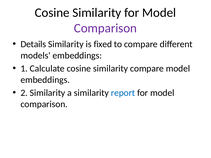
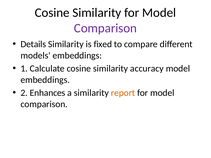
similarity compare: compare -> accuracy (147, 69)
2 Similarity: Similarity -> Enhances (48, 93)
report colour: blue -> orange (123, 93)
